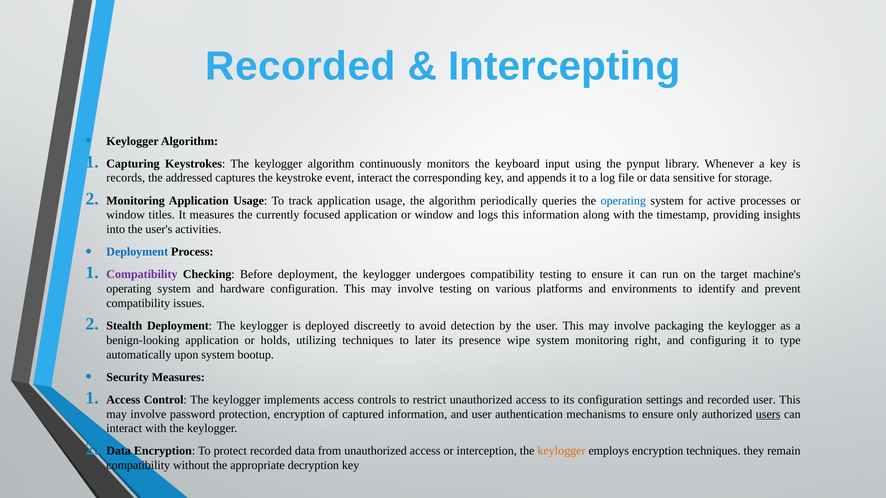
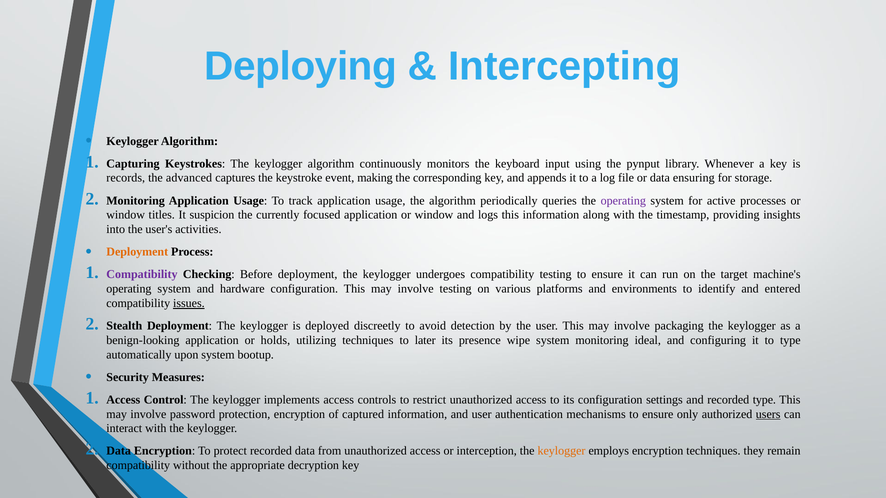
Recorded: Recorded -> Deploying (301, 67)
addressed: addressed -> advanced (189, 178)
event interact: interact -> making (375, 178)
sensitive: sensitive -> ensuring (694, 178)
operating colour: blue -> purple (623, 201)
It measures: measures -> suspicion (212, 215)
Deployment colour: blue -> orange (137, 252)
prevent: prevent -> entered (783, 289)
issues underline: none -> present (189, 303)
right: right -> ideal (648, 340)
recorded user: user -> type (764, 400)
